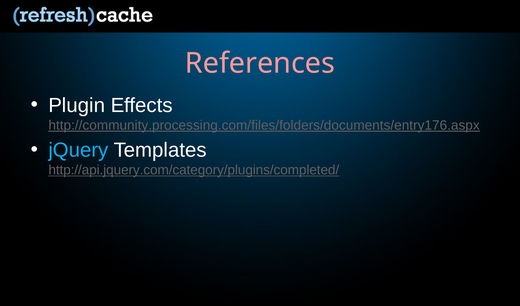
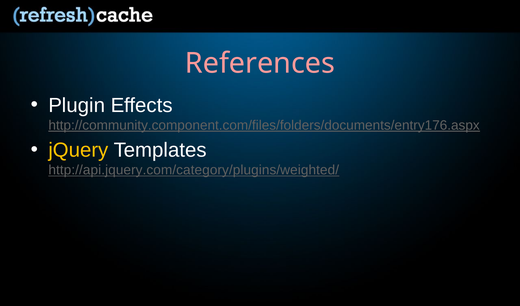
http://community.processing.com/files/folders/documents/entry176.aspx: http://community.processing.com/files/folders/documents/entry176.aspx -> http://community.component.com/files/folders/documents/entry176.aspx (264, 125)
jQuery colour: light blue -> yellow (78, 150)
http://api.jquery.com/category/plugins/completed/: http://api.jquery.com/category/plugins/completed/ -> http://api.jquery.com/category/plugins/weighted/ (194, 170)
